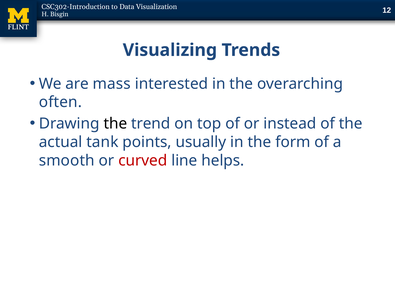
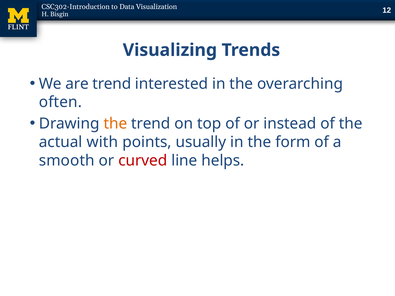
are mass: mass -> trend (112, 84)
the colour: black -> orange (115, 124)
tank: tank -> with (102, 142)
